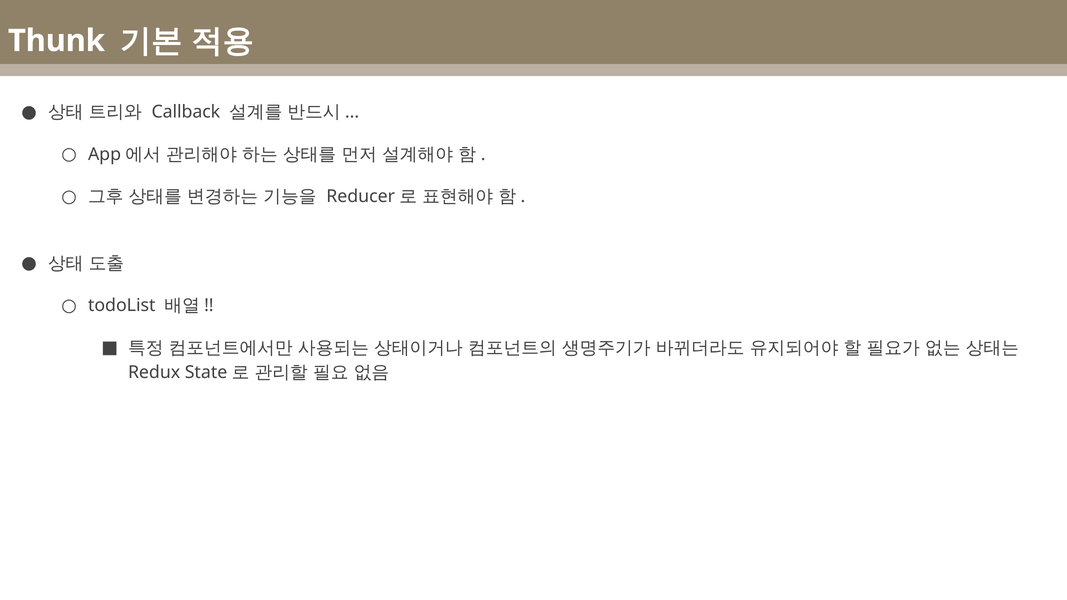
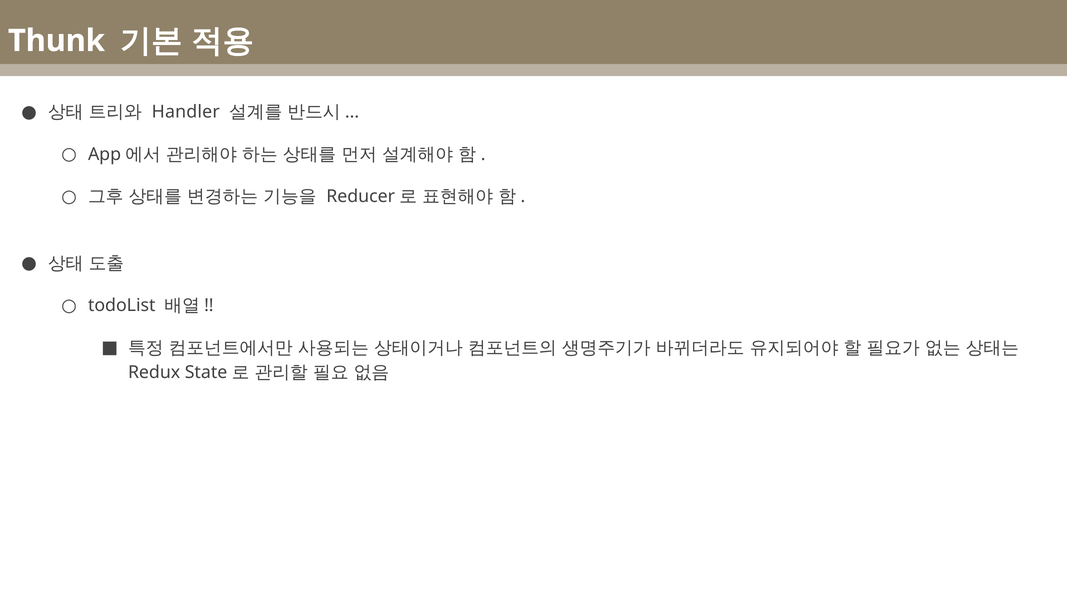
Callback: Callback -> Handler (186, 112)
